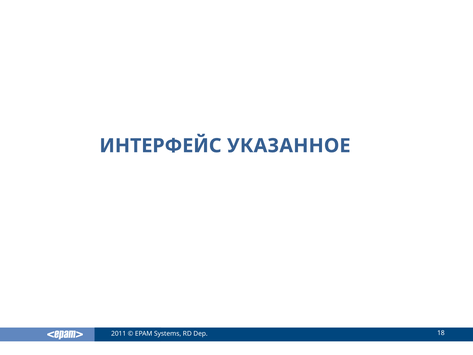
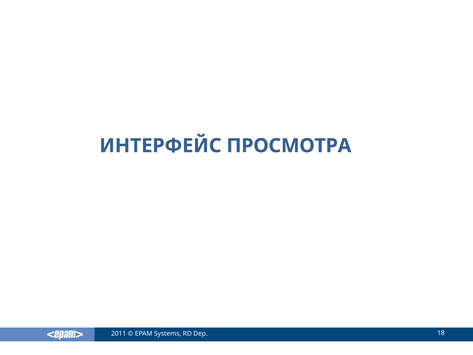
УКАЗАННОЕ: УКАЗАННОЕ -> ПРОСМОТРА (289, 146)
